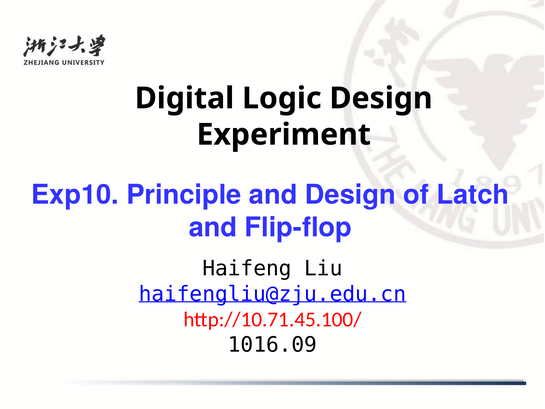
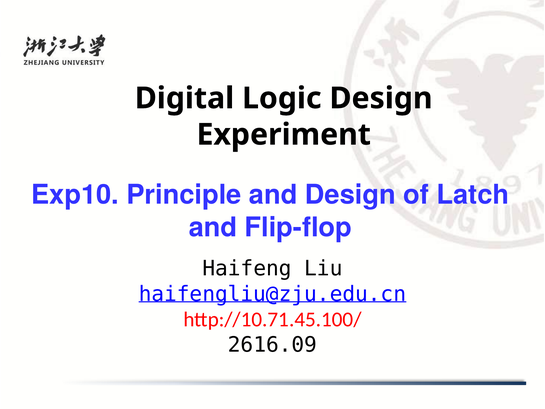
1016.09: 1016.09 -> 2616.09 (273, 345)
